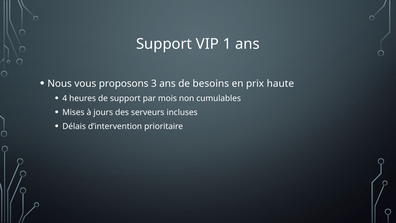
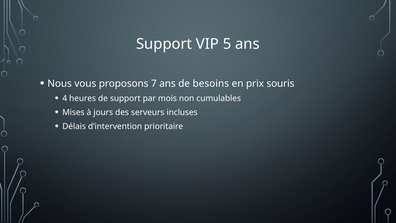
1: 1 -> 5 (227, 44)
3: 3 -> 7 (154, 84)
haute: haute -> souris (280, 84)
